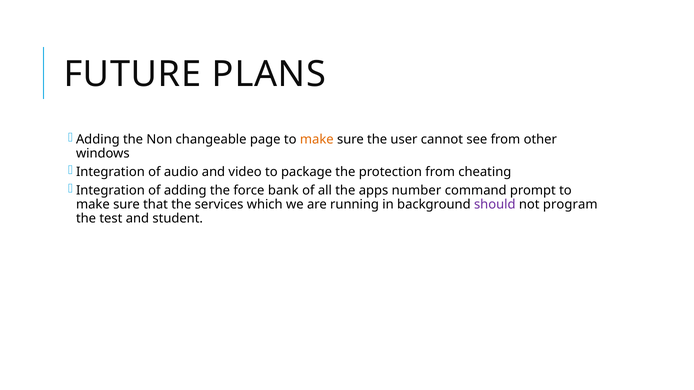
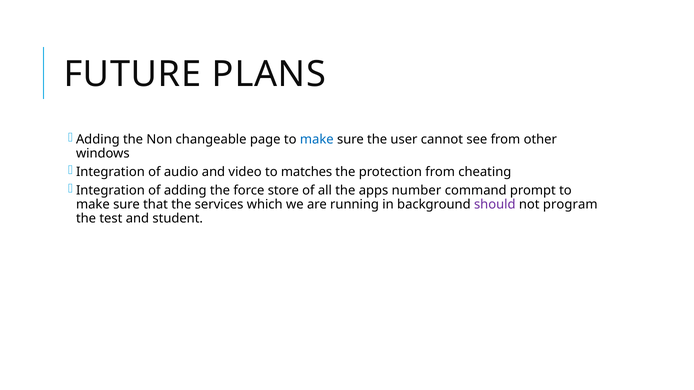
make colour: orange -> blue (317, 140)
package: package -> matches (307, 172)
bank: bank -> store (283, 191)
